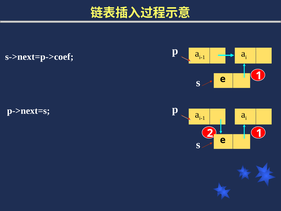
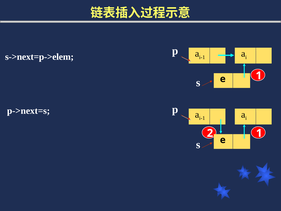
s->next=p->coef: s->next=p->coef -> s->next=p->elem (39, 57)
